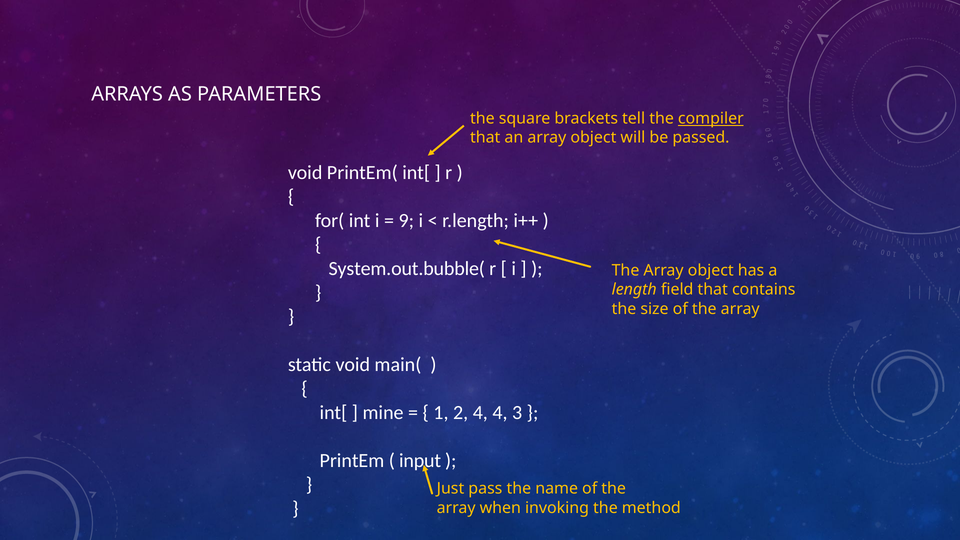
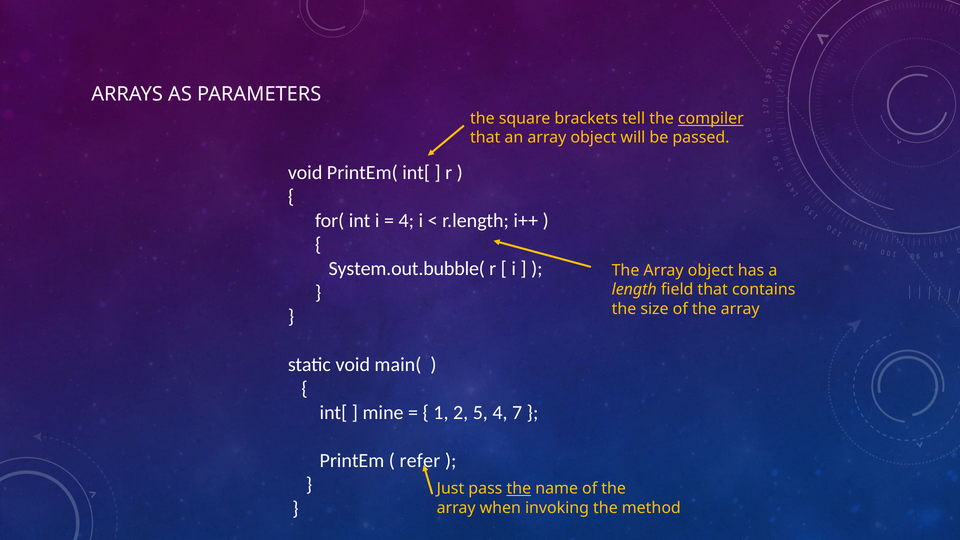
9: 9 -> 4 (406, 221)
2 4: 4 -> 5 (480, 413)
3: 3 -> 7 (517, 413)
input: input -> refer (420, 461)
the underline: none -> present (519, 489)
